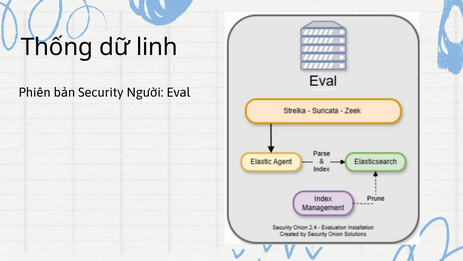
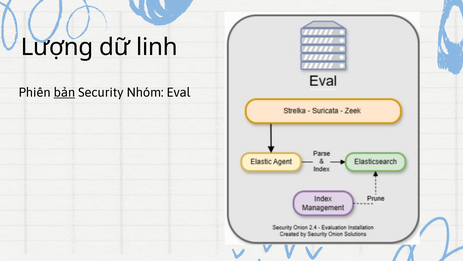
Thống: Thống -> Lượng (57, 47)
bản underline: none -> present (64, 92)
Người: Người -> Nhóm (145, 92)
